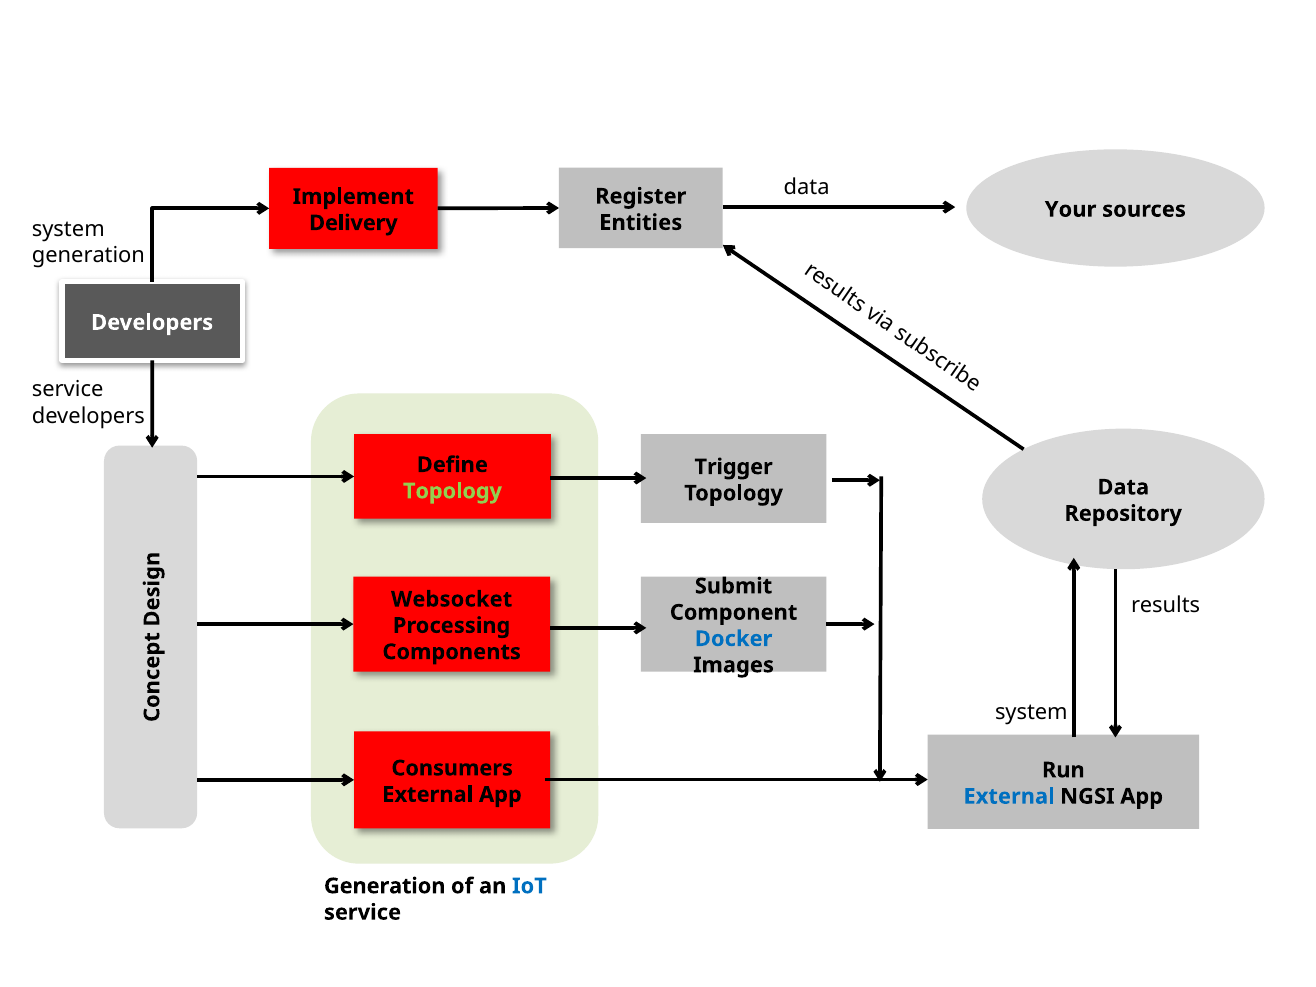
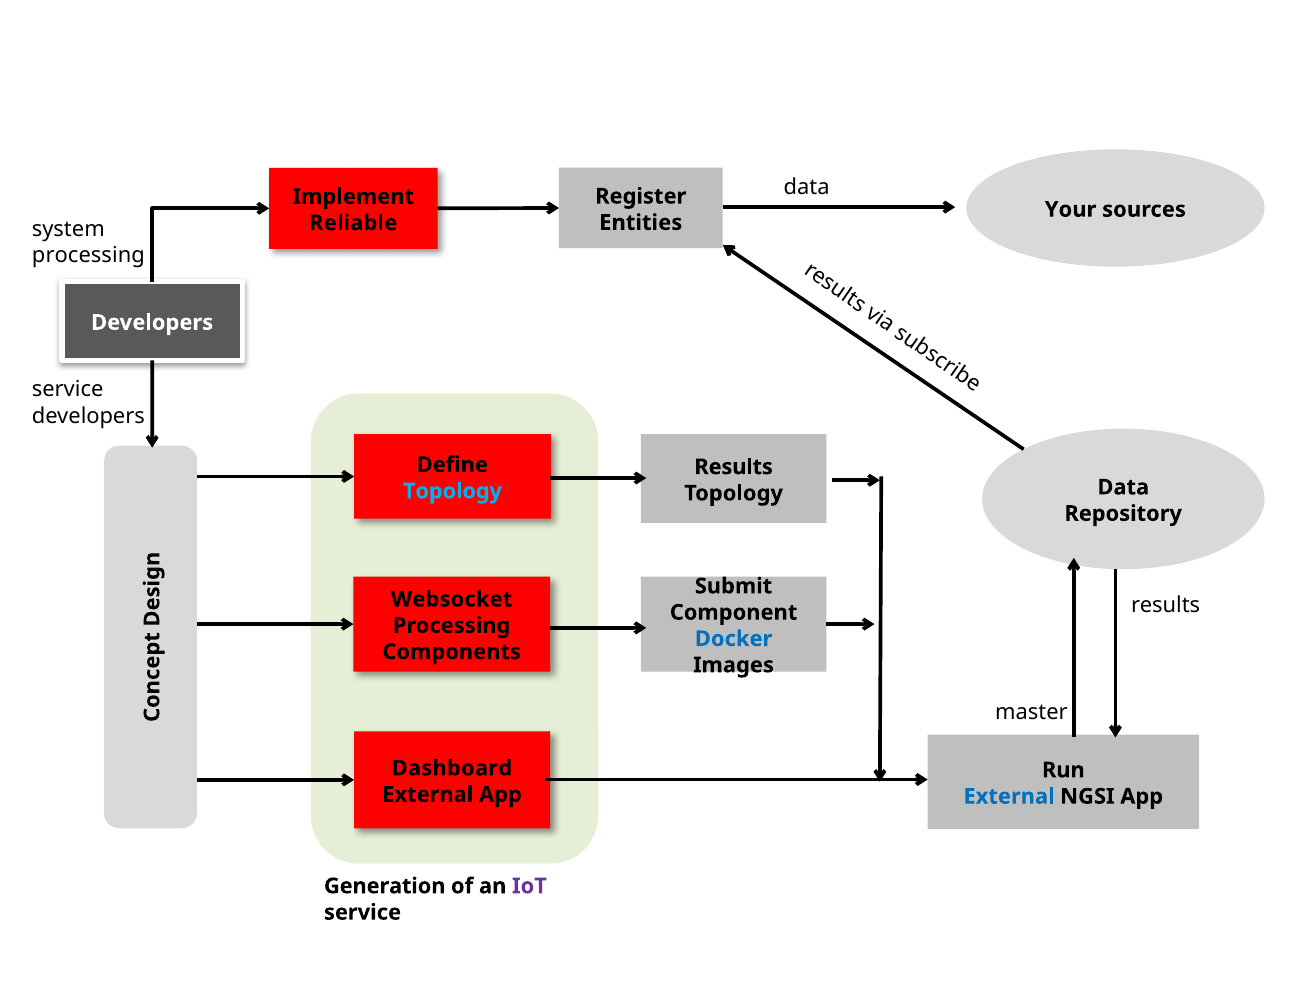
Delivery: Delivery -> Reliable (353, 223)
generation: generation -> processing (88, 255)
Trigger: Trigger -> Results (734, 467)
Topology colour: light green -> light blue (452, 491)
system: system -> master (1031, 713)
Consumers: Consumers -> Dashboard (452, 768)
IoT colour: blue -> purple (529, 886)
